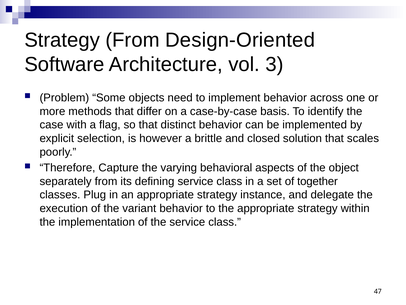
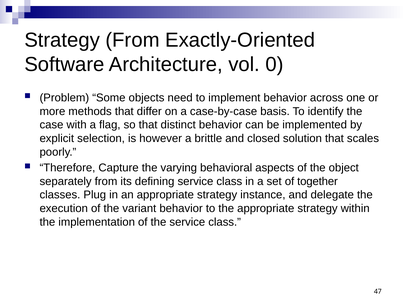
Design-Oriented: Design-Oriented -> Exactly-Oriented (240, 40)
3: 3 -> 0 (275, 64)
